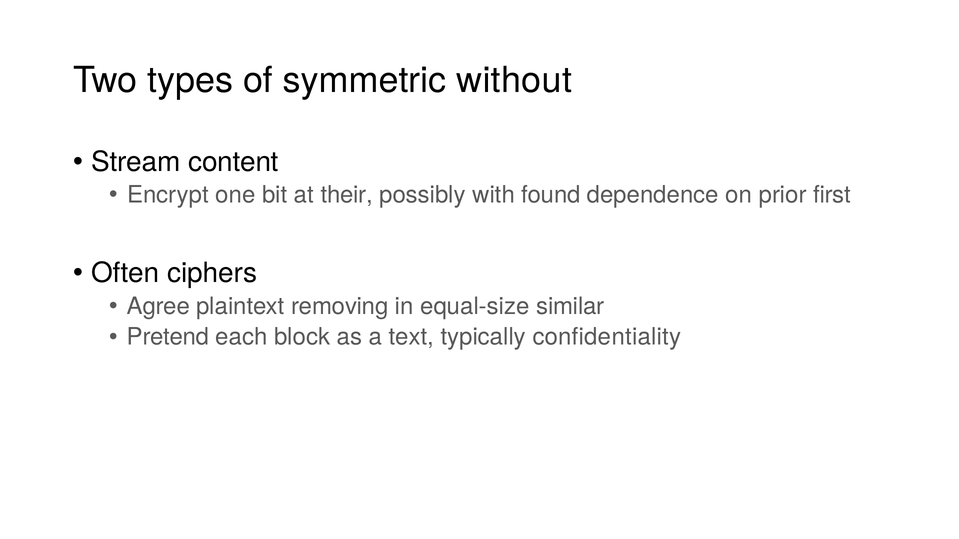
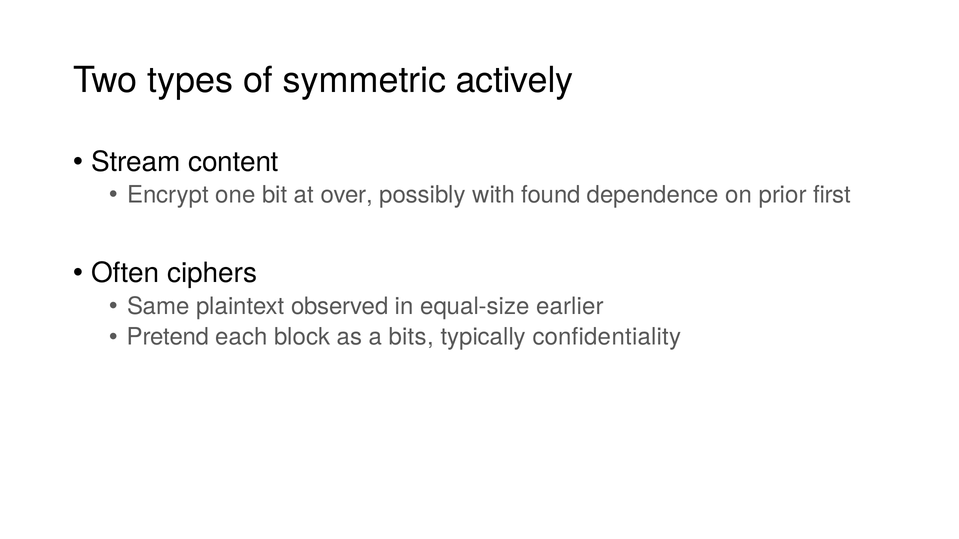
without: without -> actively (515, 81)
their: their -> over (347, 195)
Agree: Agree -> Same (158, 306)
removing: removing -> observed (340, 306)
similar: similar -> earlier (570, 306)
text: text -> bits (411, 337)
